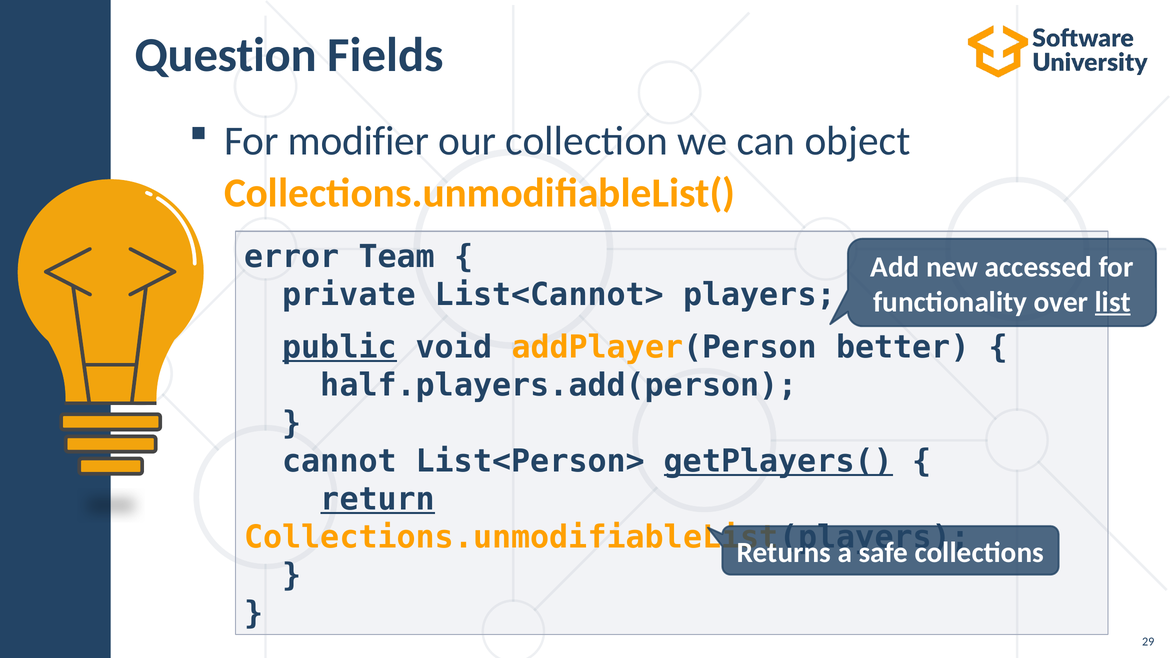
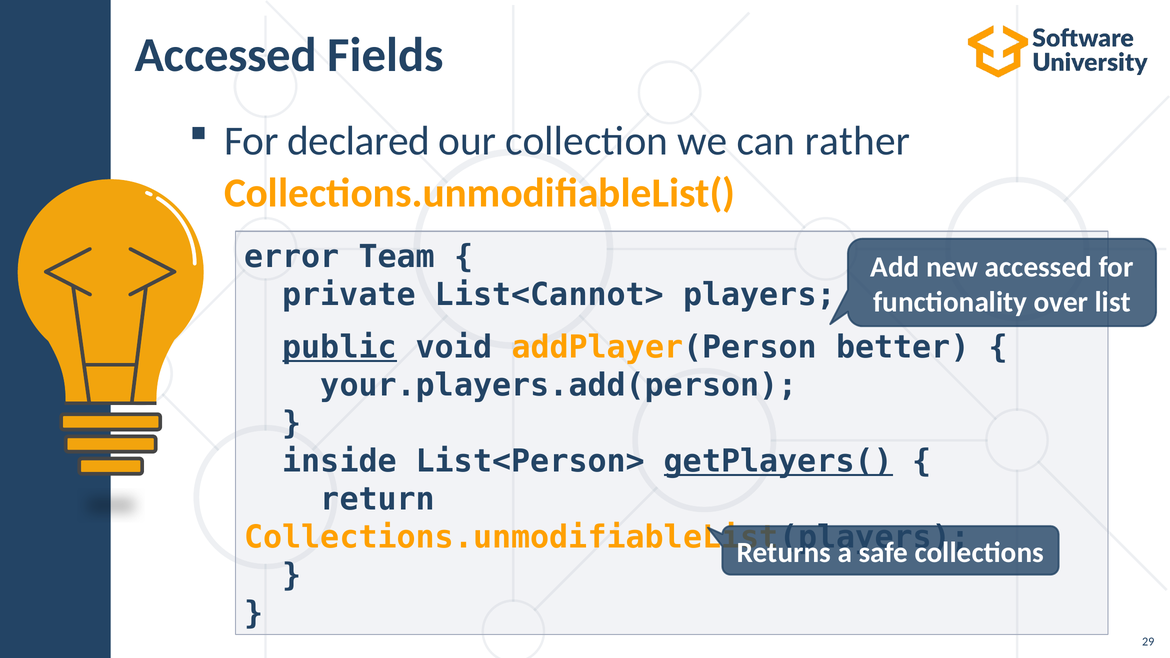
Question: Question -> Accessed (226, 55)
modifier: modifier -> declared (359, 141)
object: object -> rather (857, 141)
list underline: present -> none (1113, 302)
half.players.add(person: half.players.add(person -> your.players.add(person (559, 385)
cannot: cannot -> inside (340, 461)
return underline: present -> none (378, 499)
